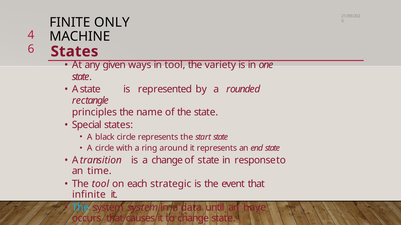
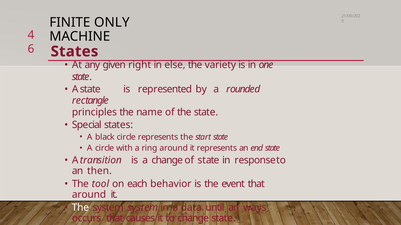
ways: ways -> right (140, 65)
in tool: tool -> else (175, 65)
time: time -> then (99, 171)
strategic: strategic -> behavior (171, 184)
infinite: infinite -> around (89, 195)
The colour: light blue -> white (80, 208)
have: have -> ways (255, 208)
